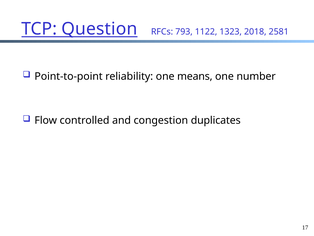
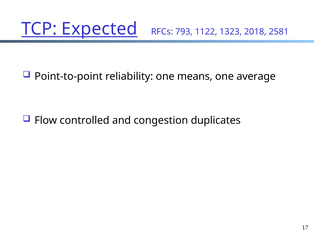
Question: Question -> Expected (99, 29)
number: number -> average (256, 76)
